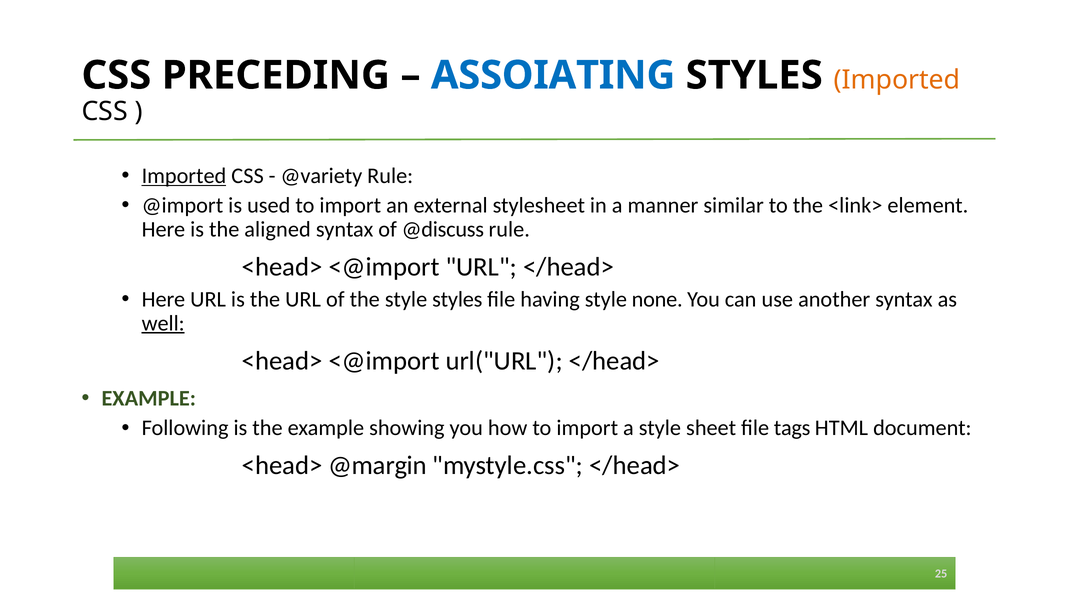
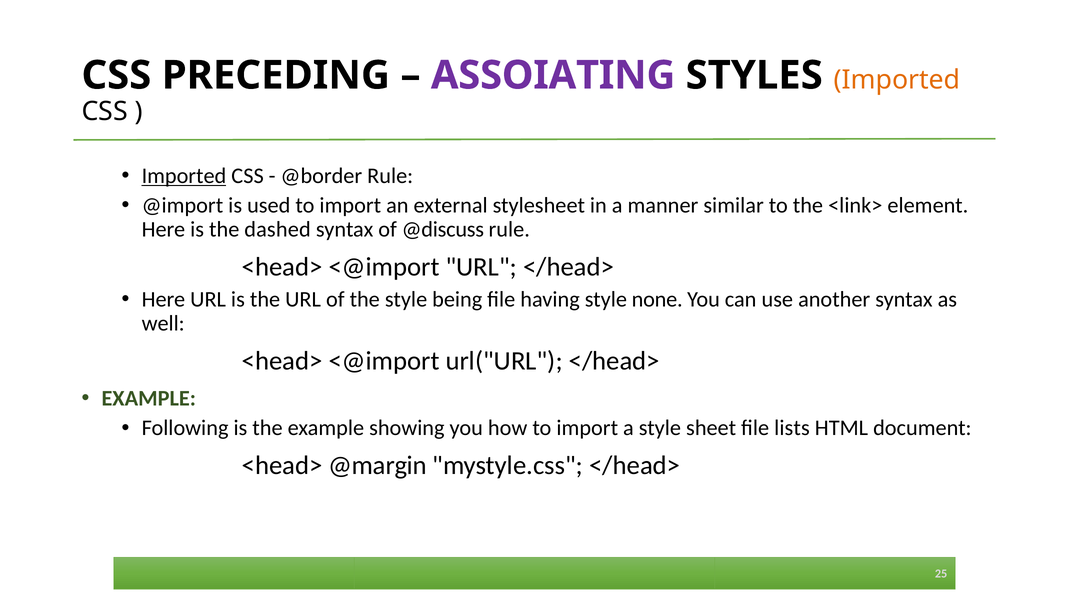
ASSOIATING colour: blue -> purple (553, 75)
@variety: @variety -> @border (321, 176)
aligned: aligned -> dashed (277, 230)
style styles: styles -> being (457, 299)
well underline: present -> none (163, 323)
tags: tags -> lists (792, 428)
